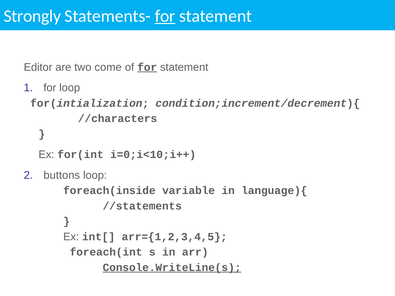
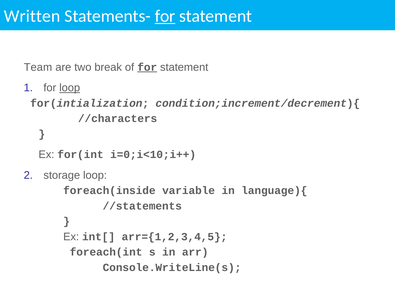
Strongly: Strongly -> Written (32, 16)
Editor: Editor -> Team (38, 67)
come: come -> break (108, 67)
loop underline: none -> present (70, 88)
buttons: buttons -> storage (62, 175)
Console.WriteLine(s underline: present -> none (172, 268)
